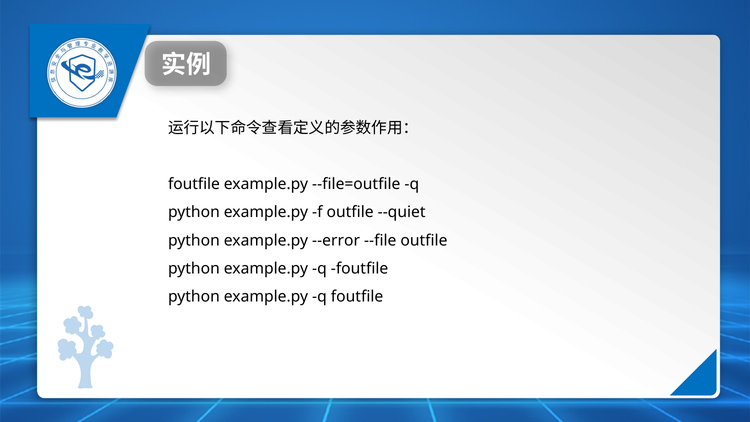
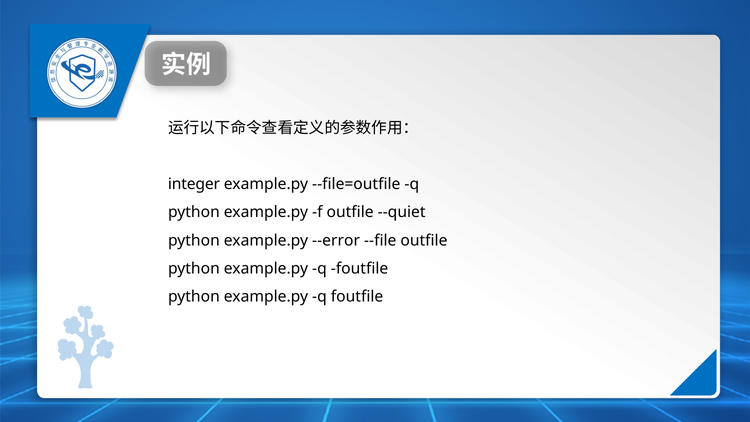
foutfile: foutfile -> integer (194, 184)
